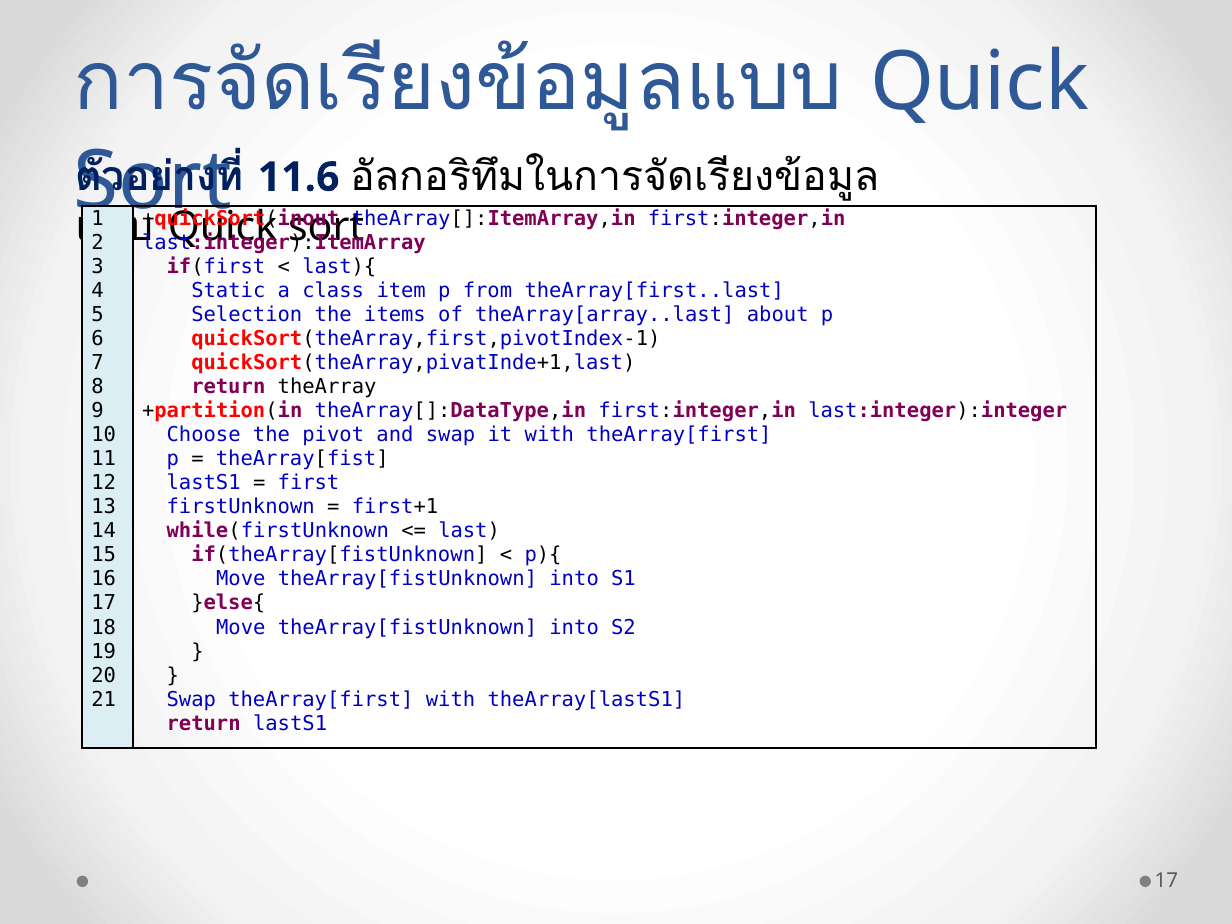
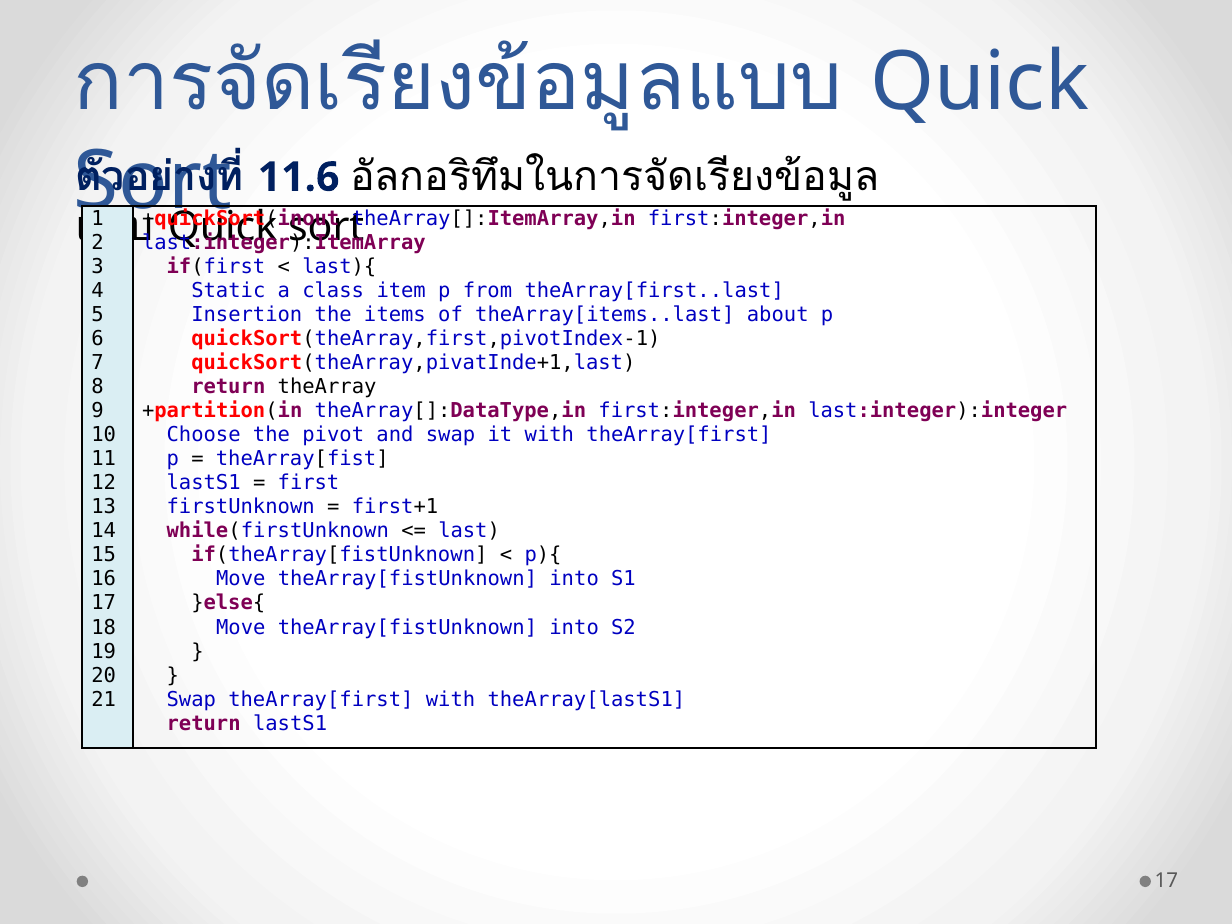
Selection: Selection -> Insertion (247, 315)
theArray[array..last: theArray[array..last -> theArray[items..last (605, 315)
